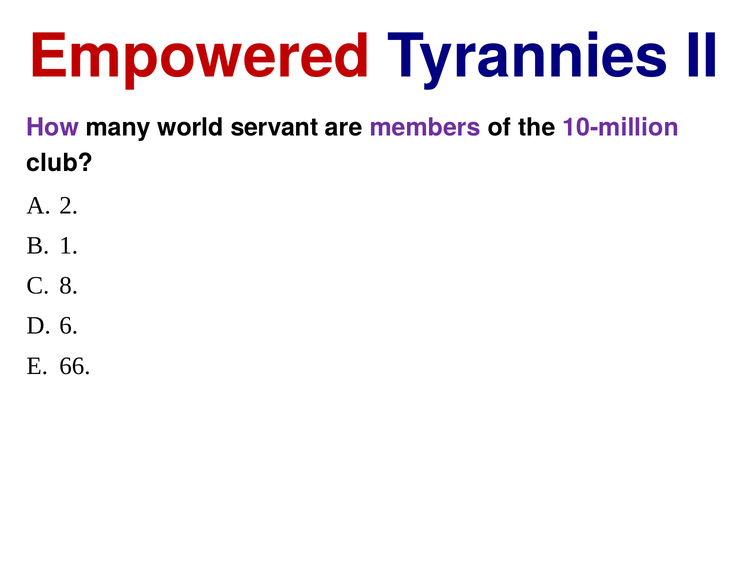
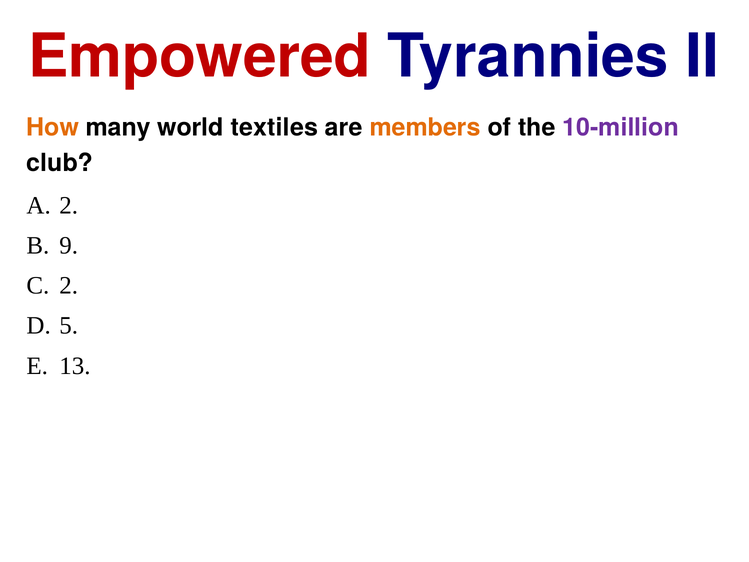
How colour: purple -> orange (53, 127)
servant: servant -> textiles (274, 127)
members colour: purple -> orange (425, 127)
1: 1 -> 9 (69, 245)
8: 8 -> 2 (69, 286)
6: 6 -> 5 (69, 326)
66: 66 -> 13 (75, 366)
